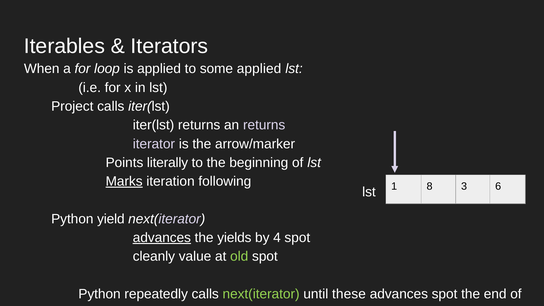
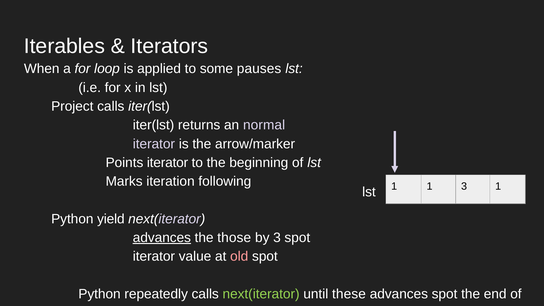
some applied: applied -> pauses (259, 69)
an returns: returns -> normal (264, 125)
Points literally: literally -> iterator (168, 163)
Marks underline: present -> none (124, 181)
1 8: 8 -> 1 (430, 186)
3 6: 6 -> 1 (498, 186)
yields: yields -> those (234, 238)
by 4: 4 -> 3 (277, 238)
cleanly: cleanly -> iterator (154, 256)
old colour: light green -> pink (239, 256)
